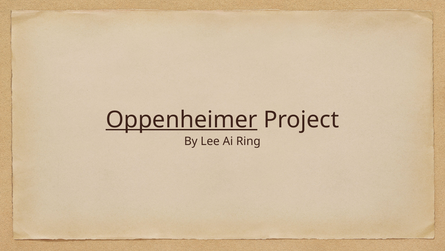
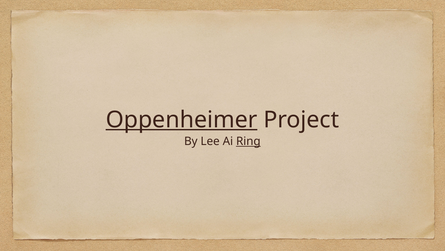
Ring underline: none -> present (248, 141)
